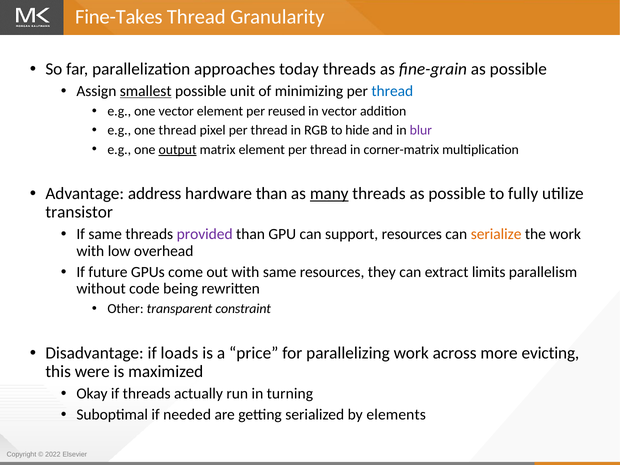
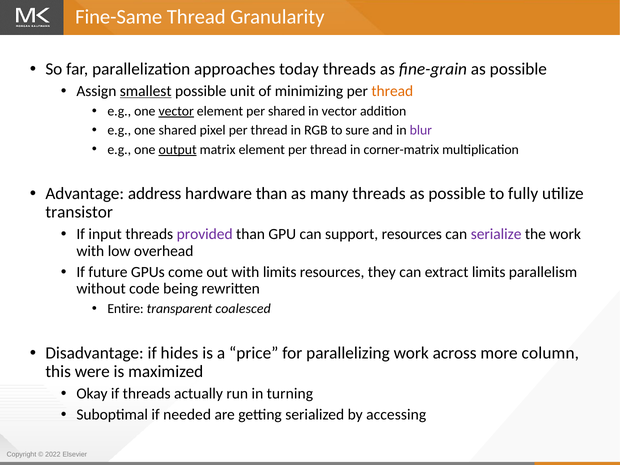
Fine-Takes: Fine-Takes -> Fine-Same (119, 17)
thread colour: blue -> orange (392, 91)
vector underline: none -> present (176, 111)
per reused: reused -> shared (287, 111)
one thread: thread -> shared (178, 130)
hide: hide -> sure (357, 130)
many underline: present -> none (329, 194)
If same: same -> input (105, 234)
serialize colour: orange -> purple (496, 234)
with same: same -> limits (280, 272)
Other: Other -> Entire (126, 309)
constraint: constraint -> coalesced (243, 309)
loads: loads -> hides (179, 353)
evicting: evicting -> column (550, 353)
elements: elements -> accessing (396, 415)
